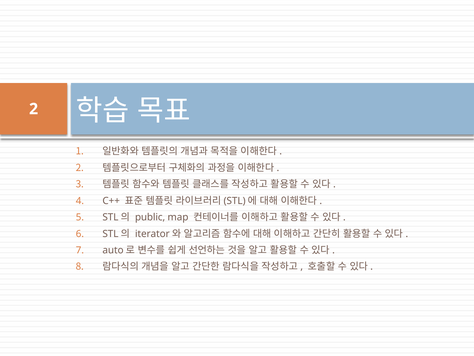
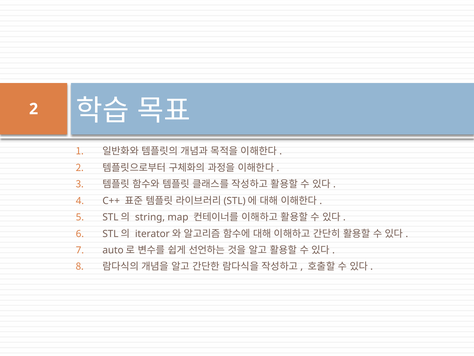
public: public -> string (150, 217)
